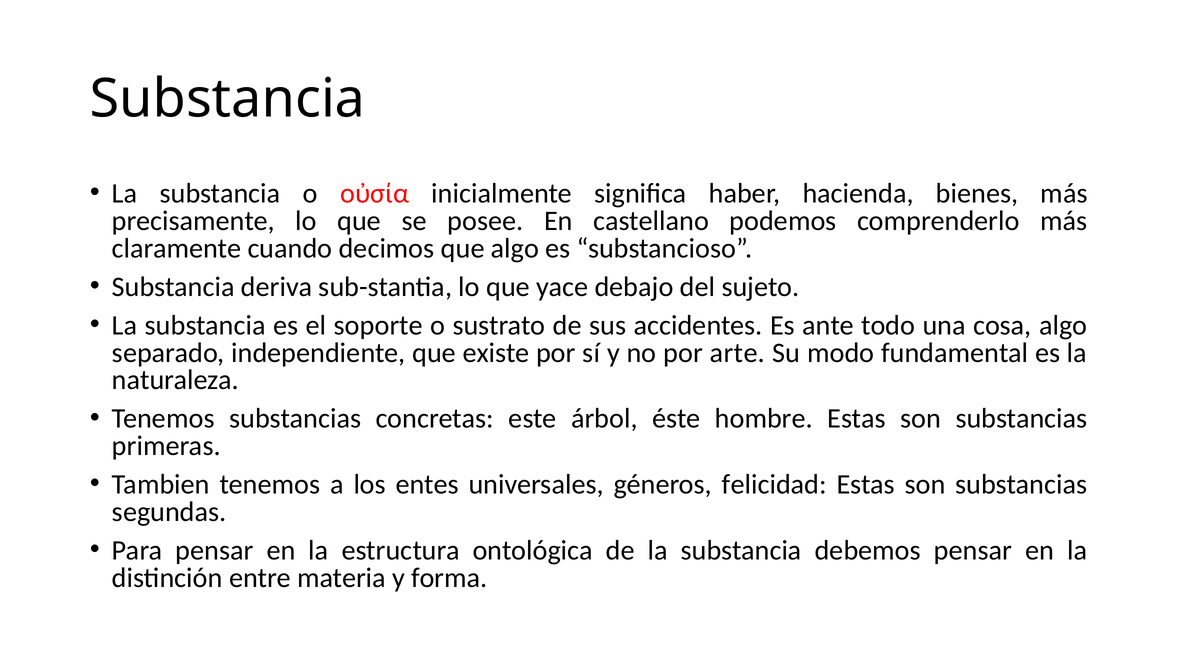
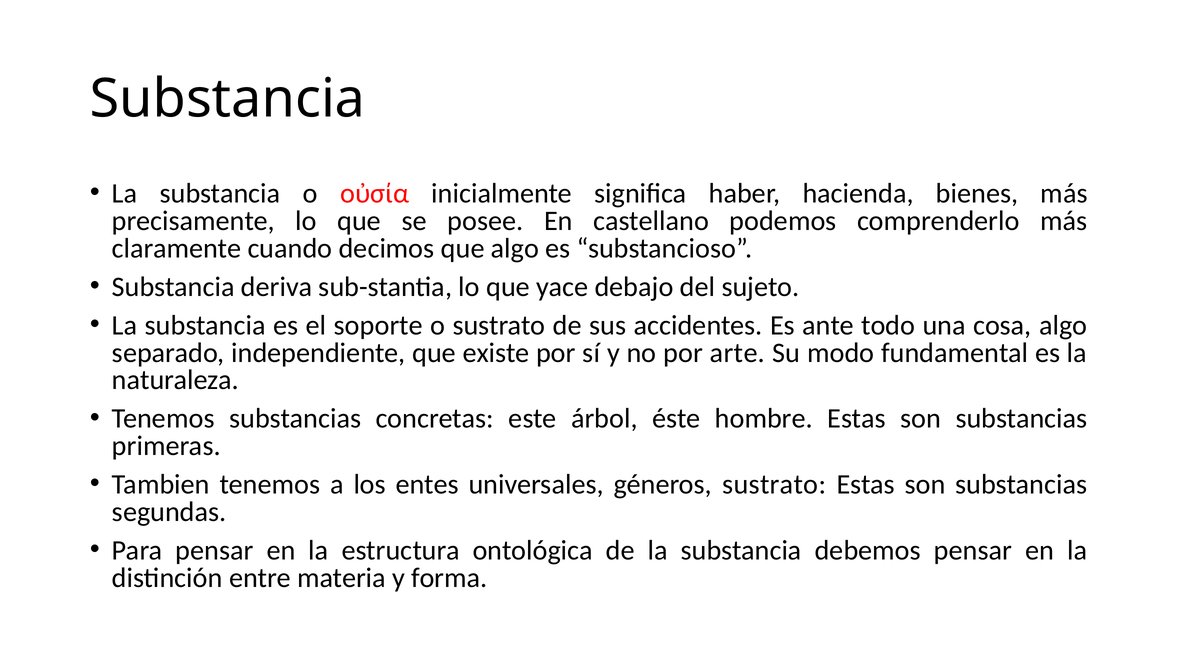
géneros felicidad: felicidad -> sustrato (774, 485)
